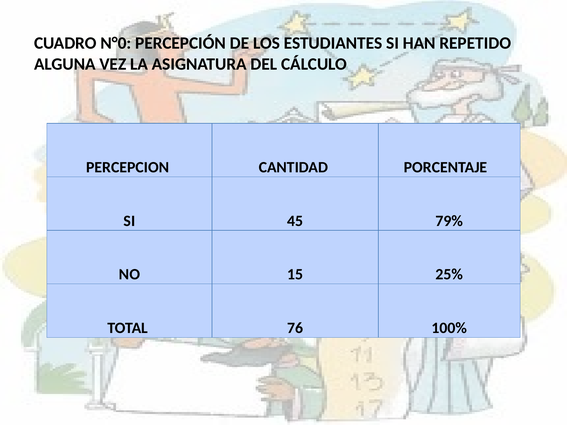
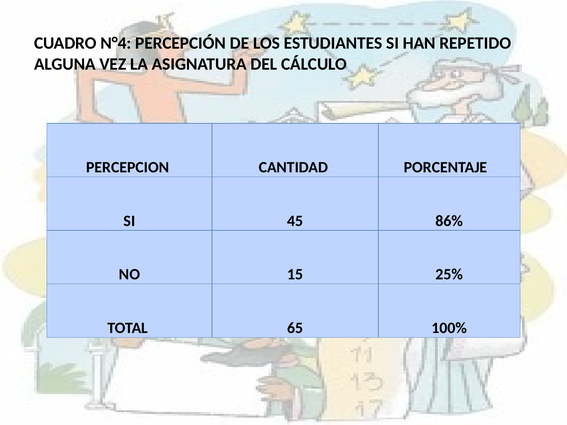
N°0: N°0 -> N°4 (116, 43)
79%: 79% -> 86% (449, 221)
76: 76 -> 65 (295, 328)
